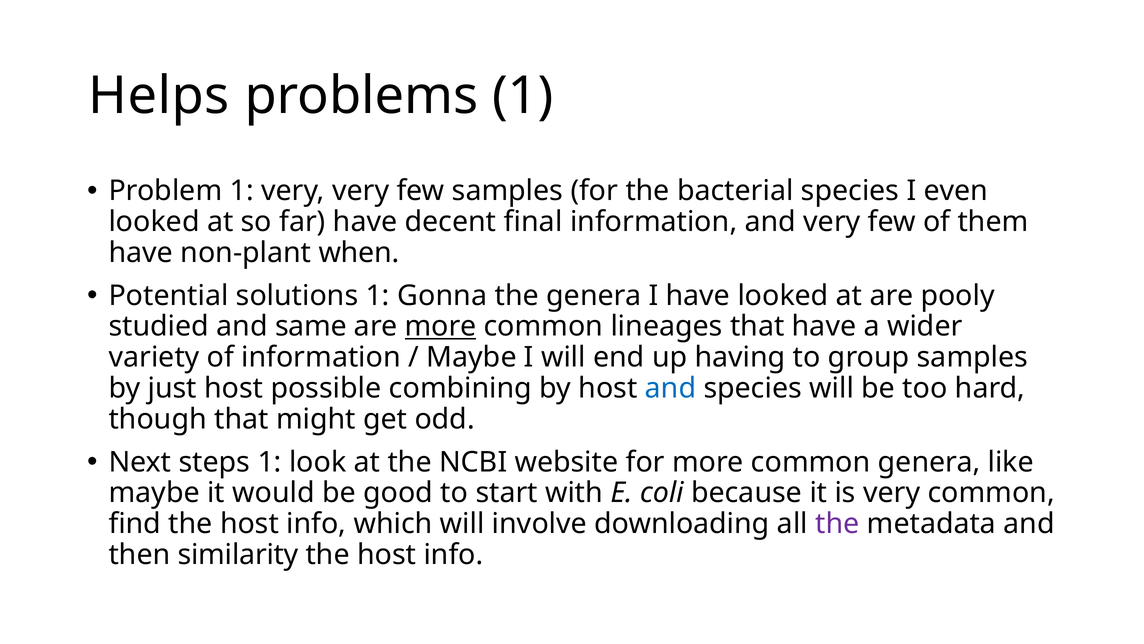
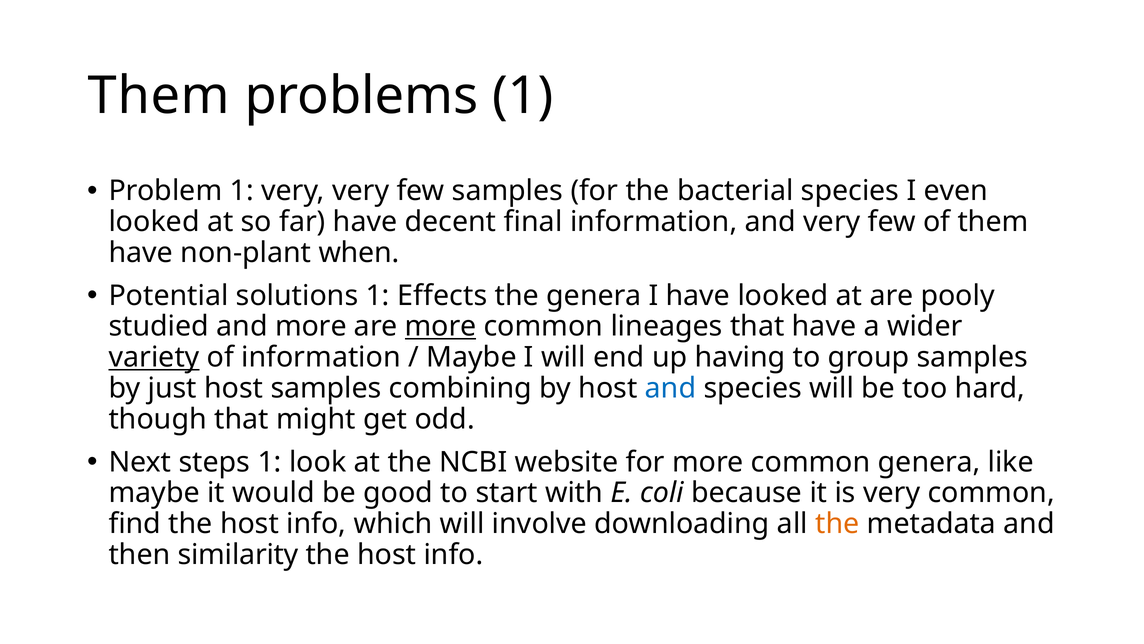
Helps: Helps -> Them (159, 96)
Gonna: Gonna -> Effects (442, 295)
and same: same -> more (311, 326)
variety underline: none -> present (154, 357)
host possible: possible -> samples (326, 388)
the colour: purple -> orange (837, 523)
